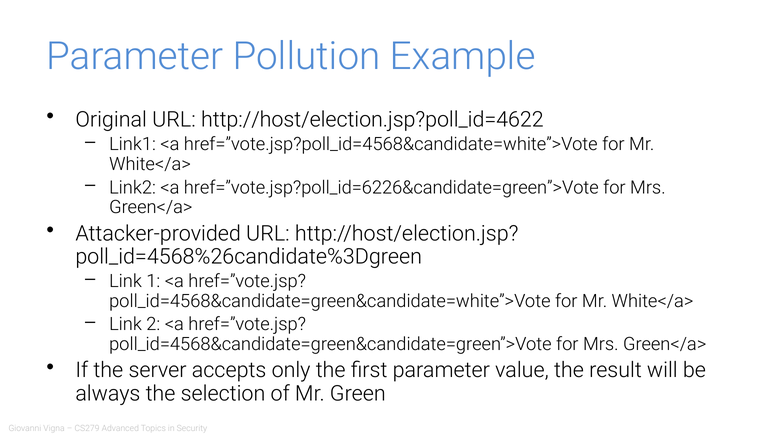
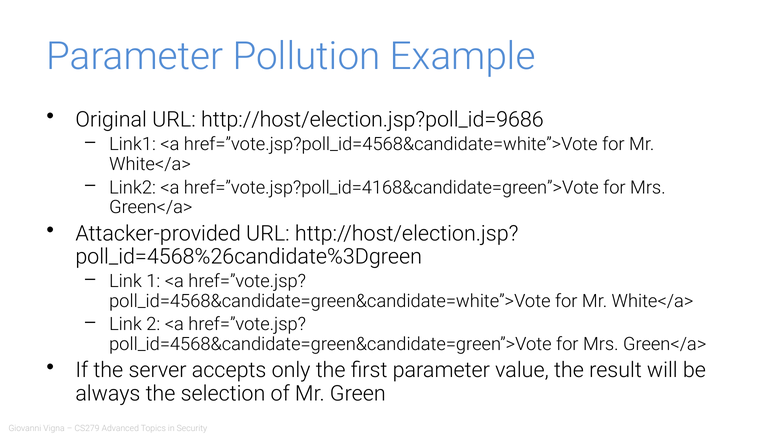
http://host/election.jsp?poll_id=4622: http://host/election.jsp?poll_id=4622 -> http://host/election.jsp?poll_id=9686 (372, 120)
href=”vote.jsp?poll_id=6226&candidate=green”>Vote: href=”vote.jsp?poll_id=6226&candidate=green”>Vote -> href=”vote.jsp?poll_id=4168&candidate=green”>Vote (391, 187)
